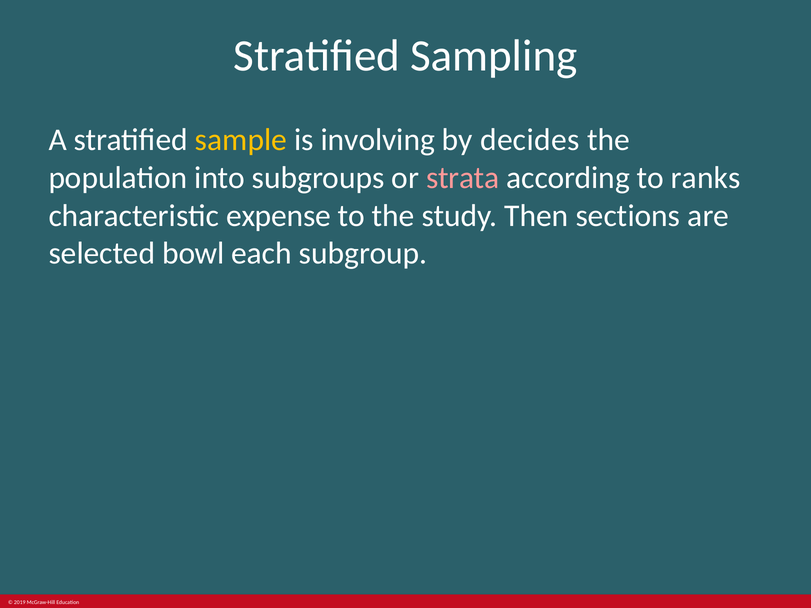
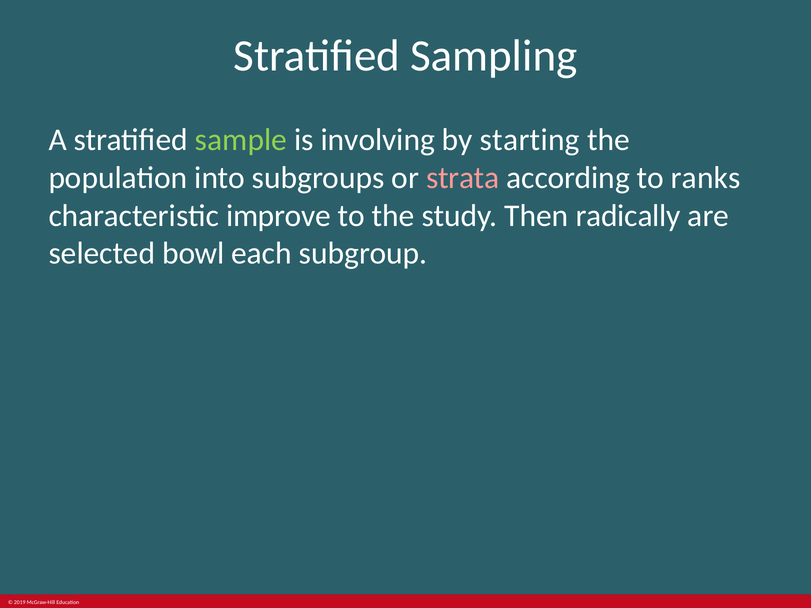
sample colour: yellow -> light green (241, 140)
decides: decides -> starting (530, 140)
expense: expense -> improve (278, 216)
sections: sections -> radically (628, 216)
